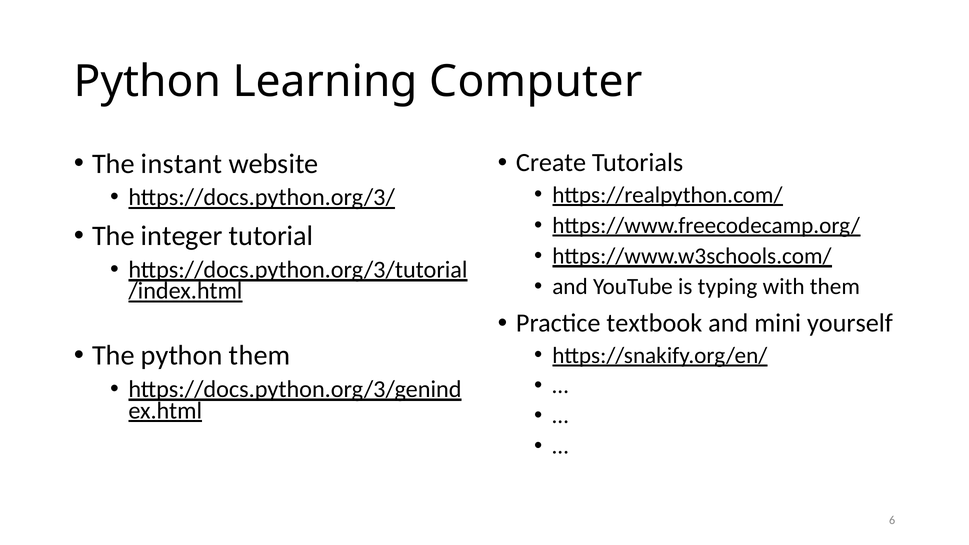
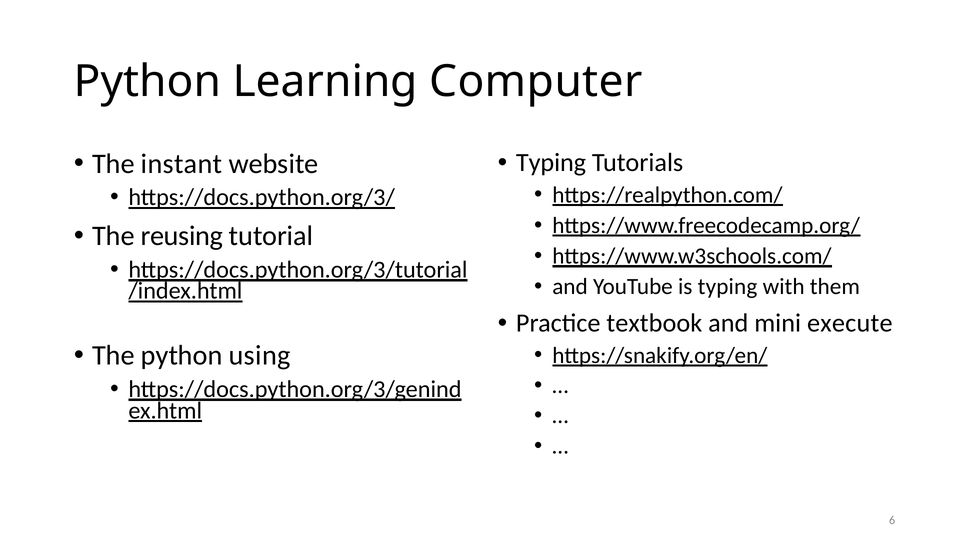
Create: Create -> Typing (551, 163)
integer: integer -> reusing (182, 236)
yourself: yourself -> execute (850, 323)
python them: them -> using (260, 356)
